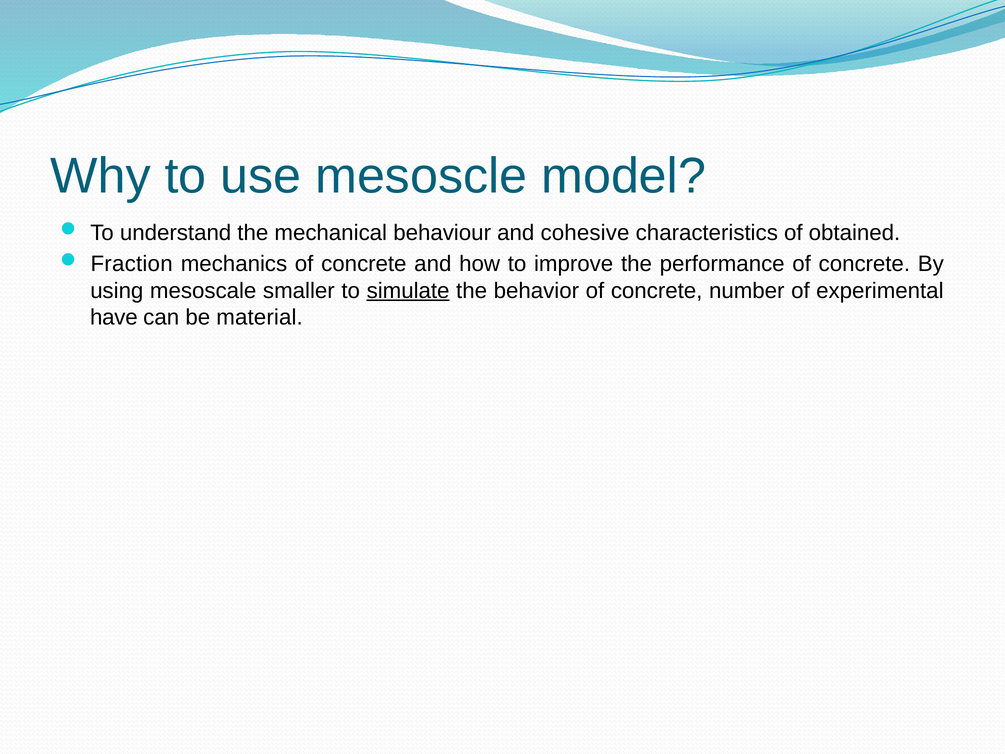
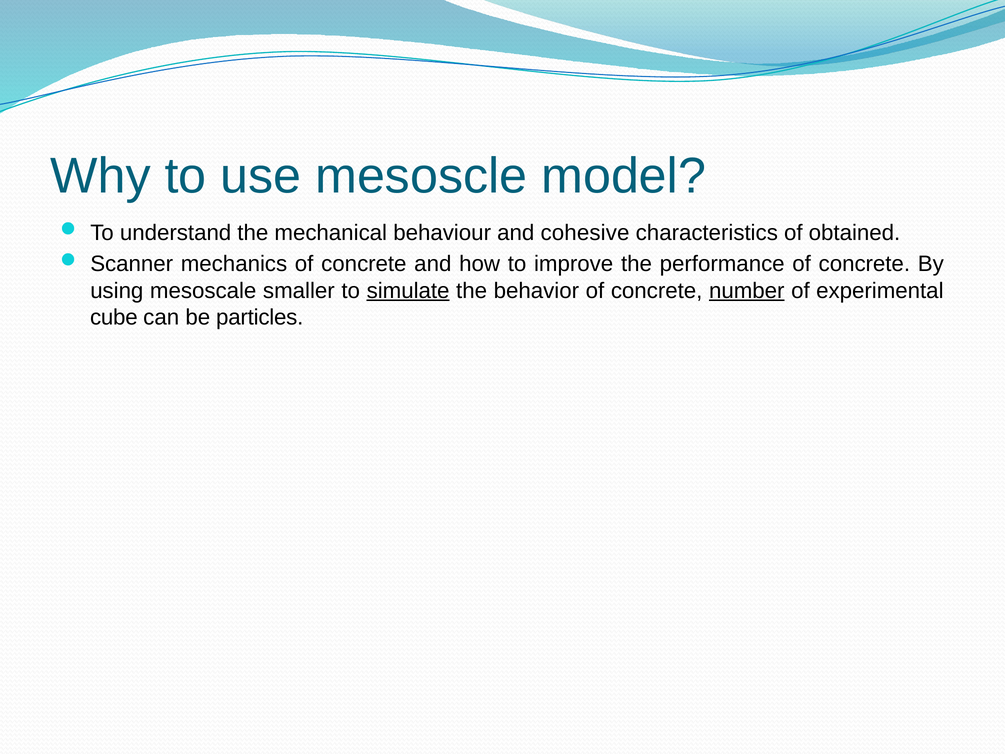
Fraction: Fraction -> Scanner (132, 264)
number underline: none -> present (747, 291)
have: have -> cube (114, 317)
material: material -> particles (260, 317)
